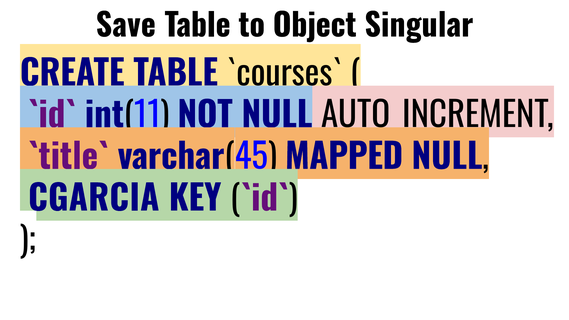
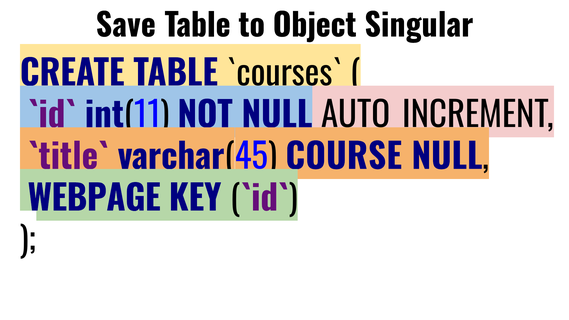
MAPPED: MAPPED -> COURSE (344, 157)
CGARCIA: CGARCIA -> WEBPAGE (94, 199)
